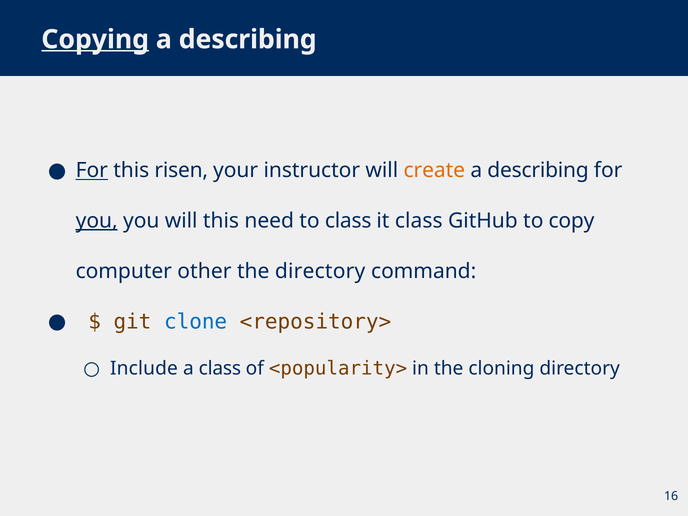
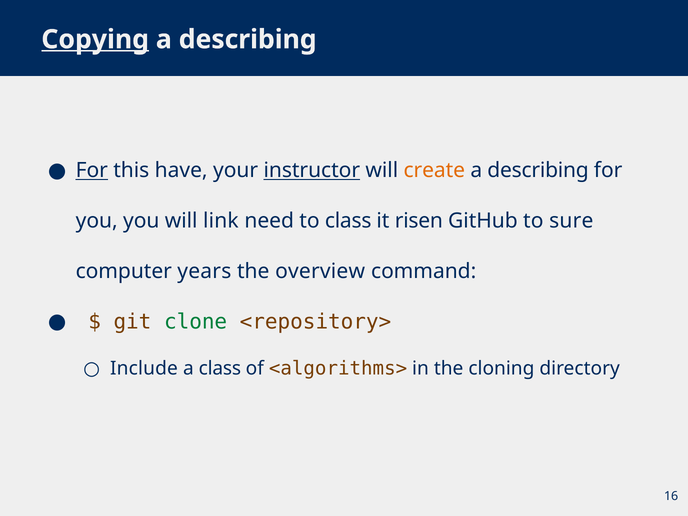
risen: risen -> have (181, 170)
instructor underline: none -> present (312, 170)
you underline: present -> none (97, 221)
will this: this -> link (221, 221)
it class: class -> risen (419, 221)
copy: copy -> sure (571, 221)
other: other -> years (204, 271)
the directory: directory -> overview (320, 271)
clone colour: blue -> green (196, 322)
<popularity>: <popularity> -> <algorithms> (338, 369)
